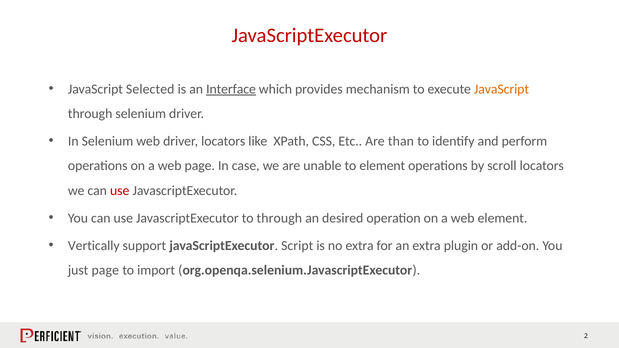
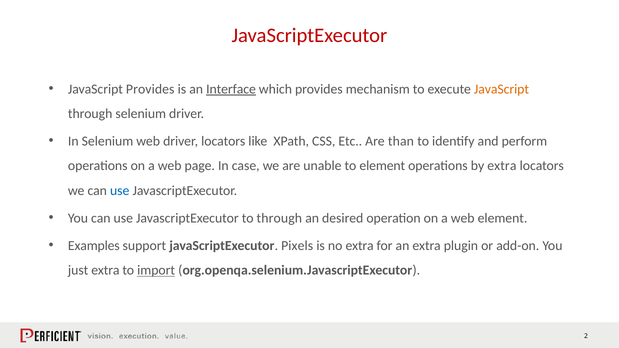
JavaScript Selected: Selected -> Provides (150, 89)
by scroll: scroll -> extra (502, 166)
use colour: red -> blue (120, 191)
Vertically: Vertically -> Examples (94, 246)
Script: Script -> Pixels (297, 246)
just page: page -> extra (105, 270)
import underline: none -> present (156, 270)
